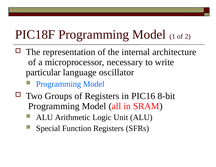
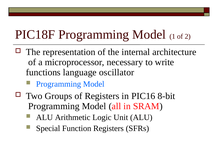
particular: particular -> functions (43, 72)
